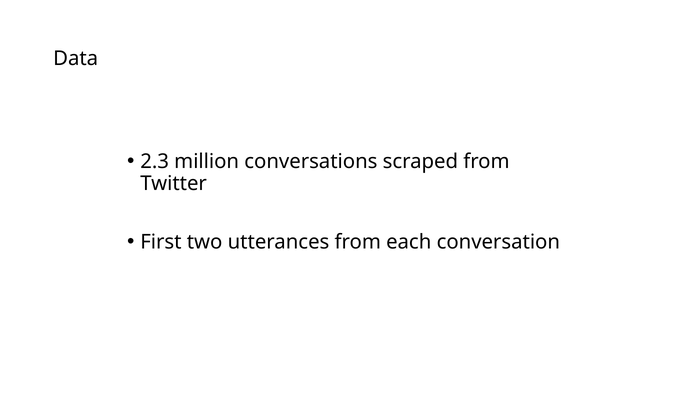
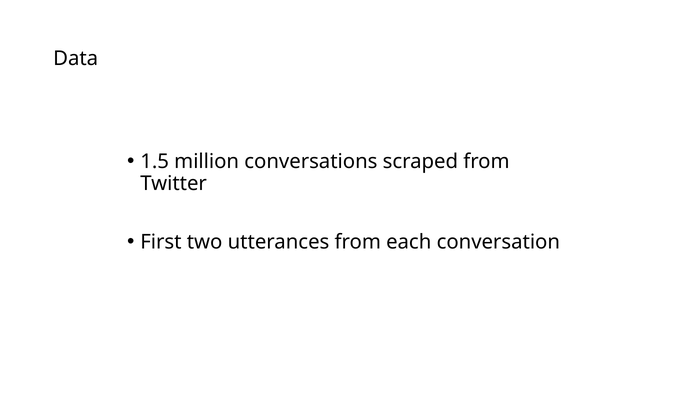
2.3: 2.3 -> 1.5 (155, 161)
